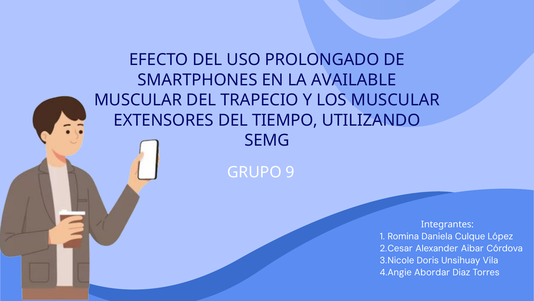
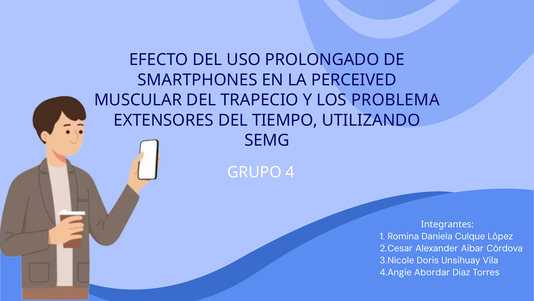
AVAILABLE: AVAILABLE -> PERCEIVED (354, 80)
LOS MUSCULAR: MUSCULAR -> PROBLEMA (395, 100)
9: 9 -> 4 (290, 172)
